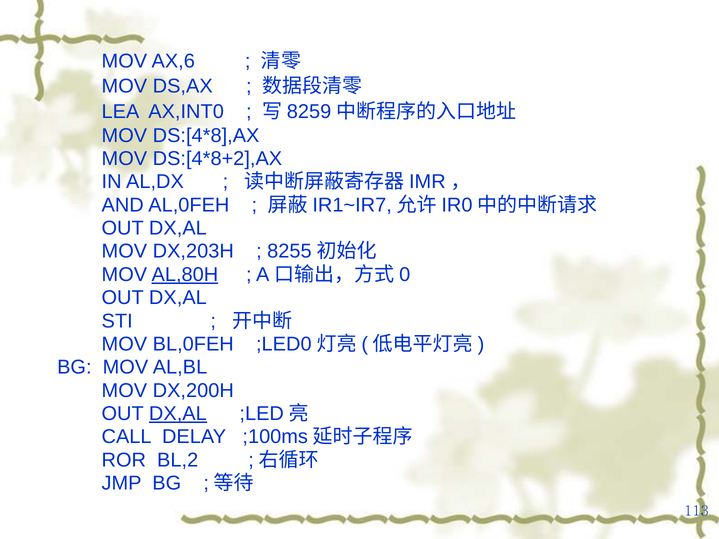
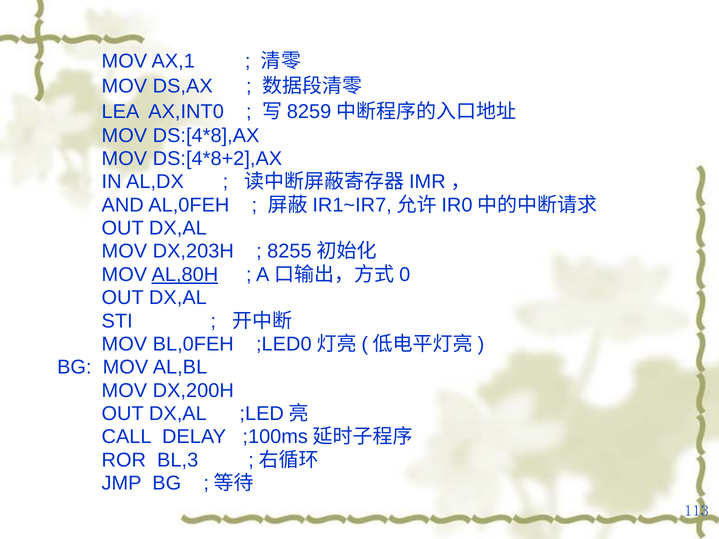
AX,6: AX,6 -> AX,1 (173, 61)
DX,AL underline: present -> none (178, 414)
BL,2: BL,2 -> BL,3 (178, 460)
